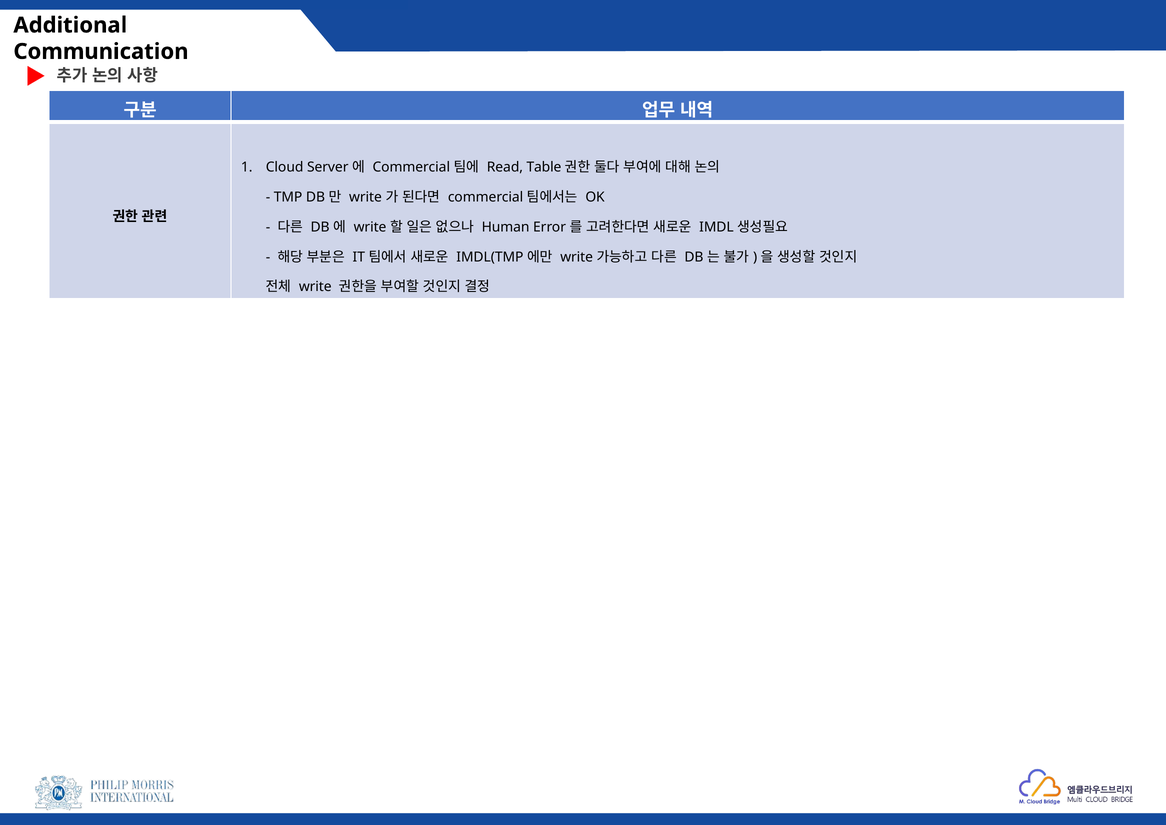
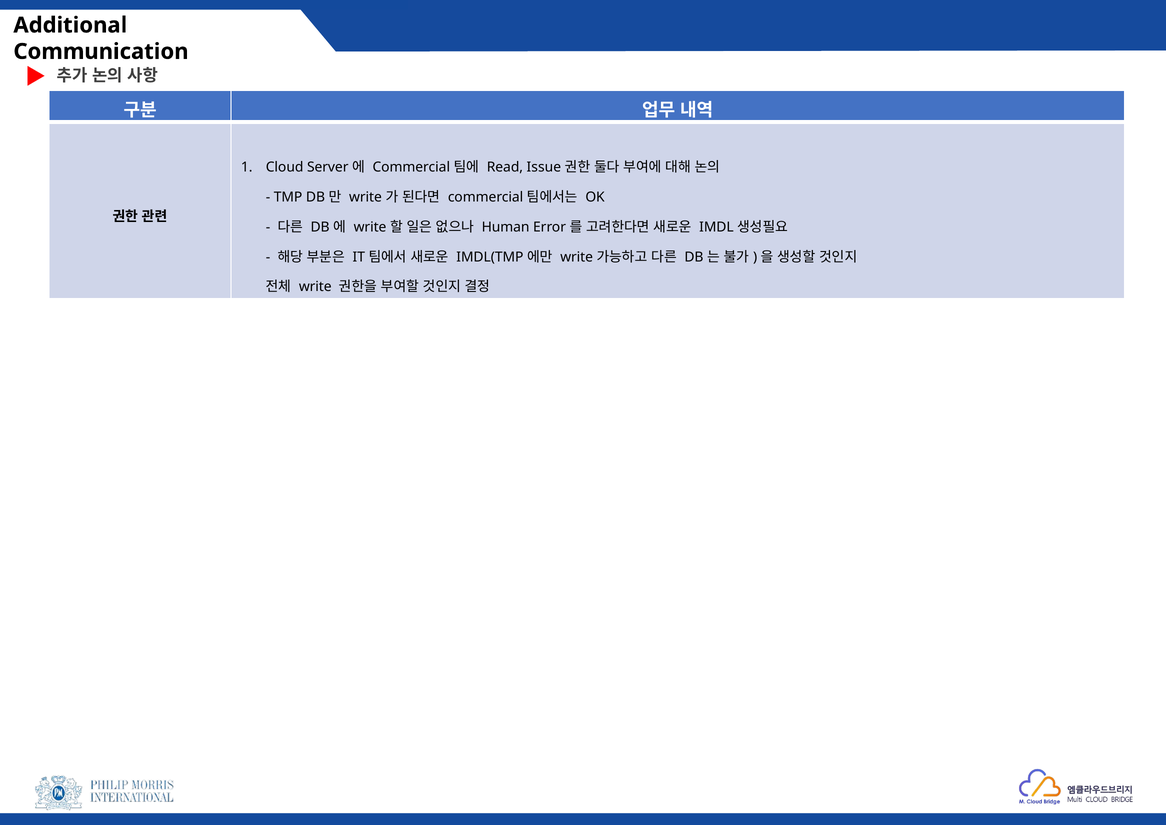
Table: Table -> Issue (544, 167)
